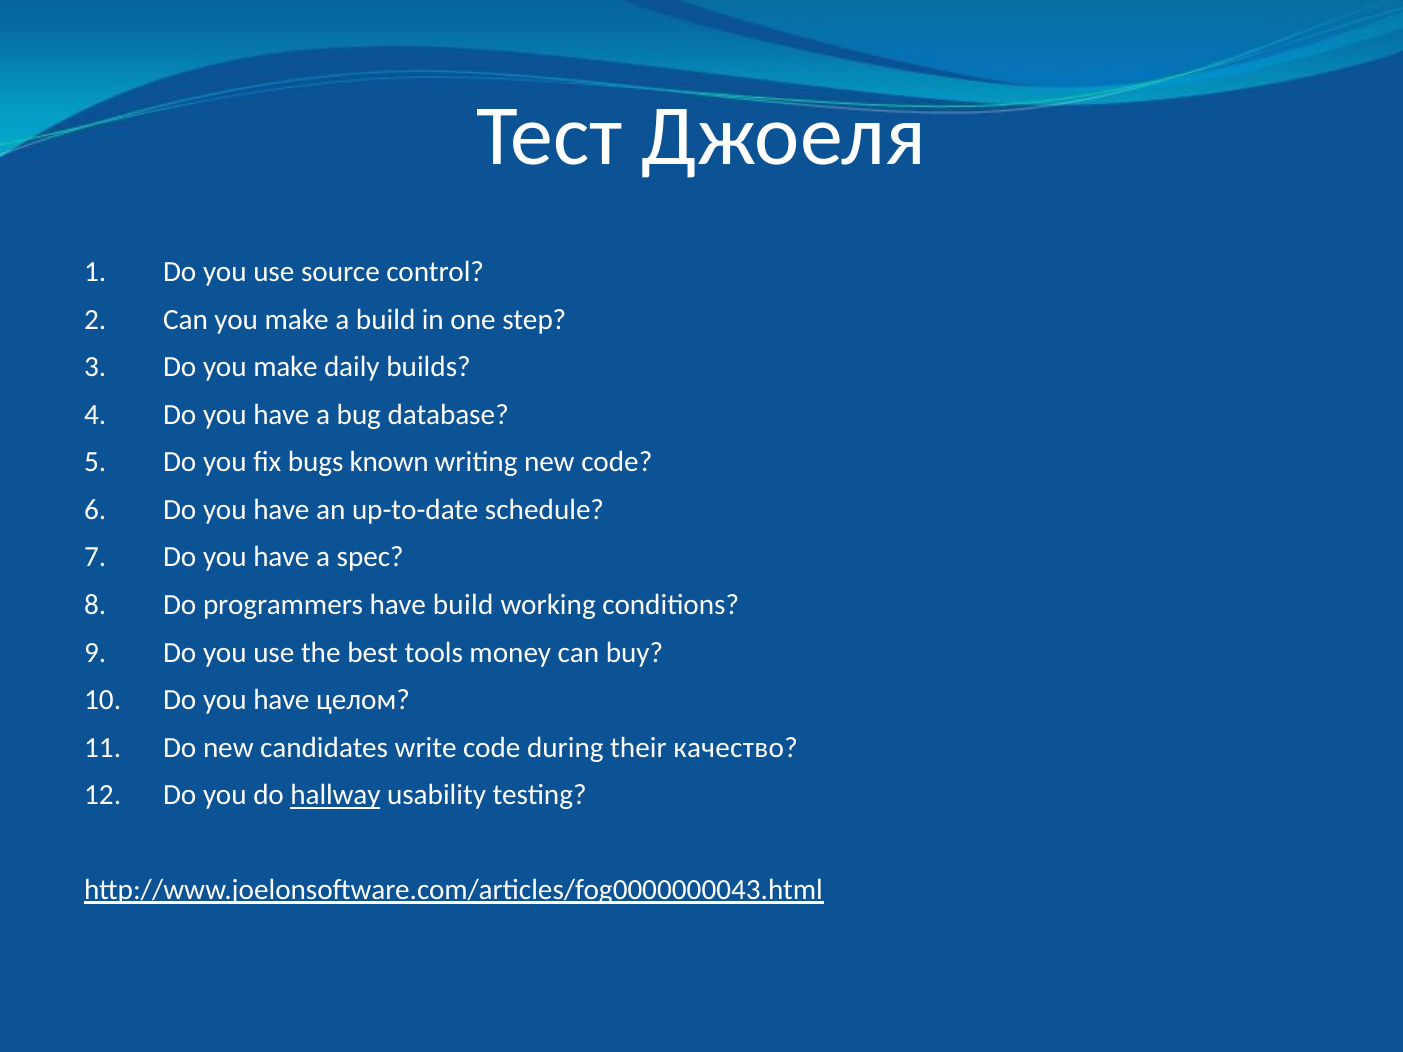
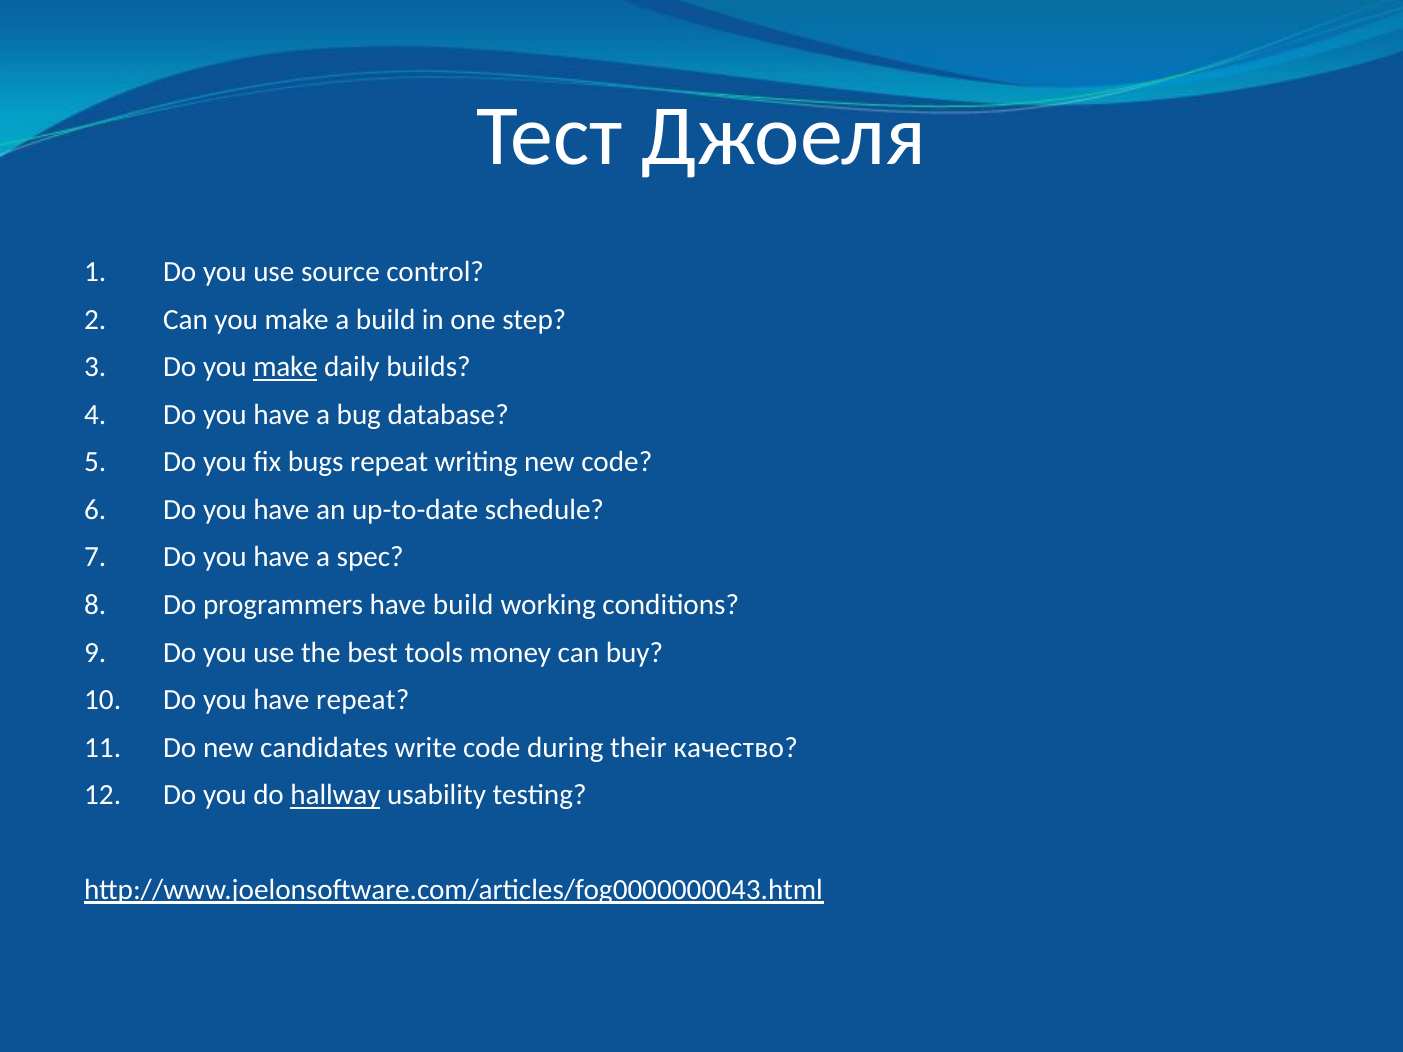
make underline: none -> present (285, 367)
bugs known: known -> repeat (389, 462)
have целом: целом -> repeat (363, 700)
